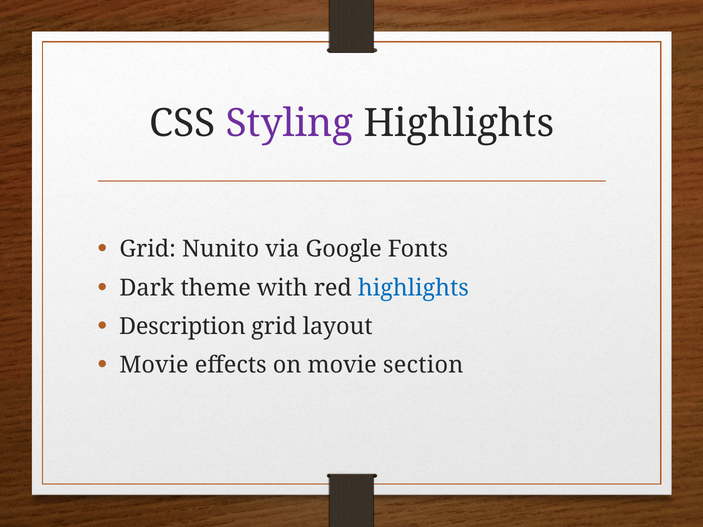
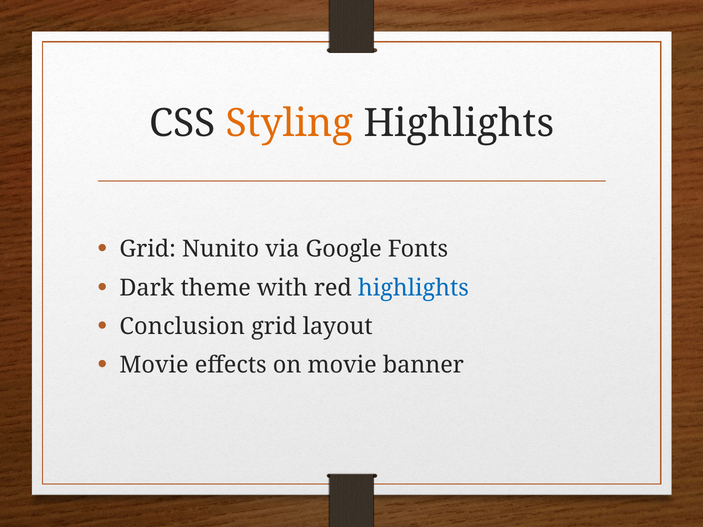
Styling colour: purple -> orange (290, 123)
Description: Description -> Conclusion (182, 327)
section: section -> banner (423, 365)
